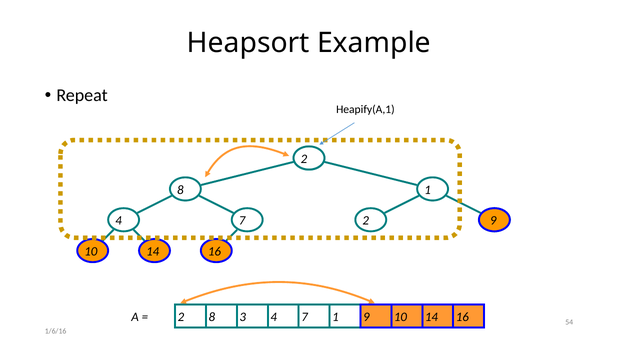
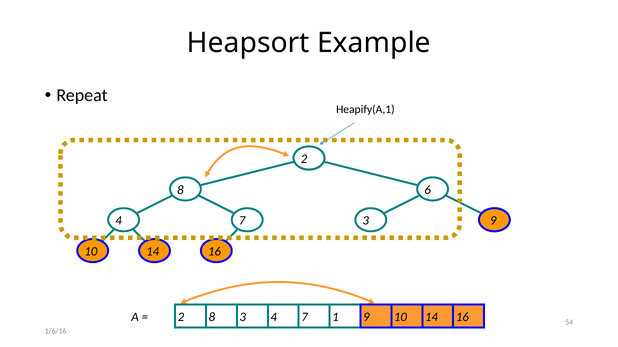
8 1: 1 -> 6 (428, 190)
7 2: 2 -> 3 (366, 221)
